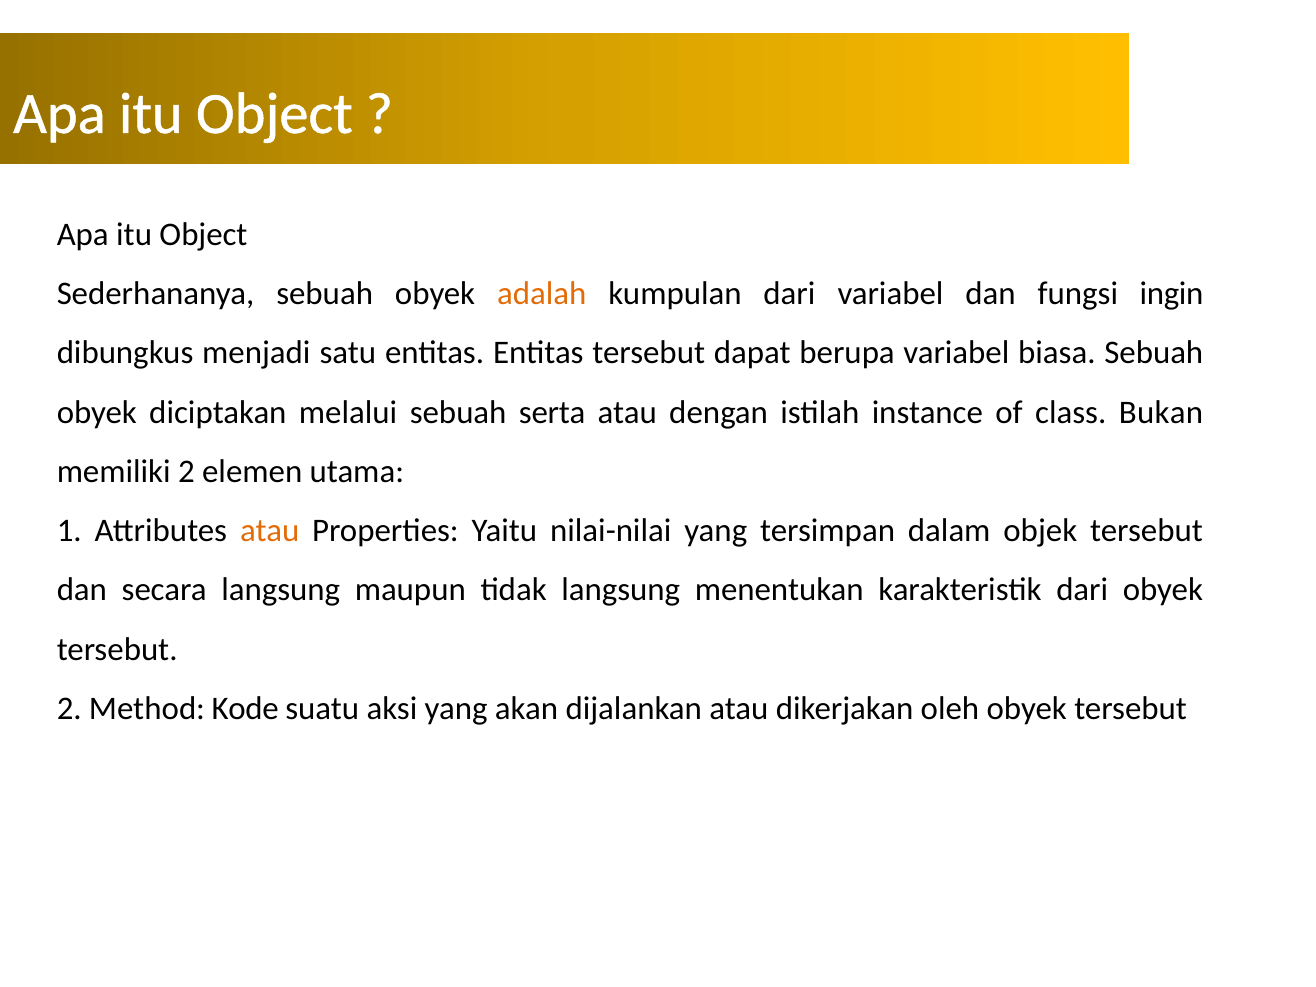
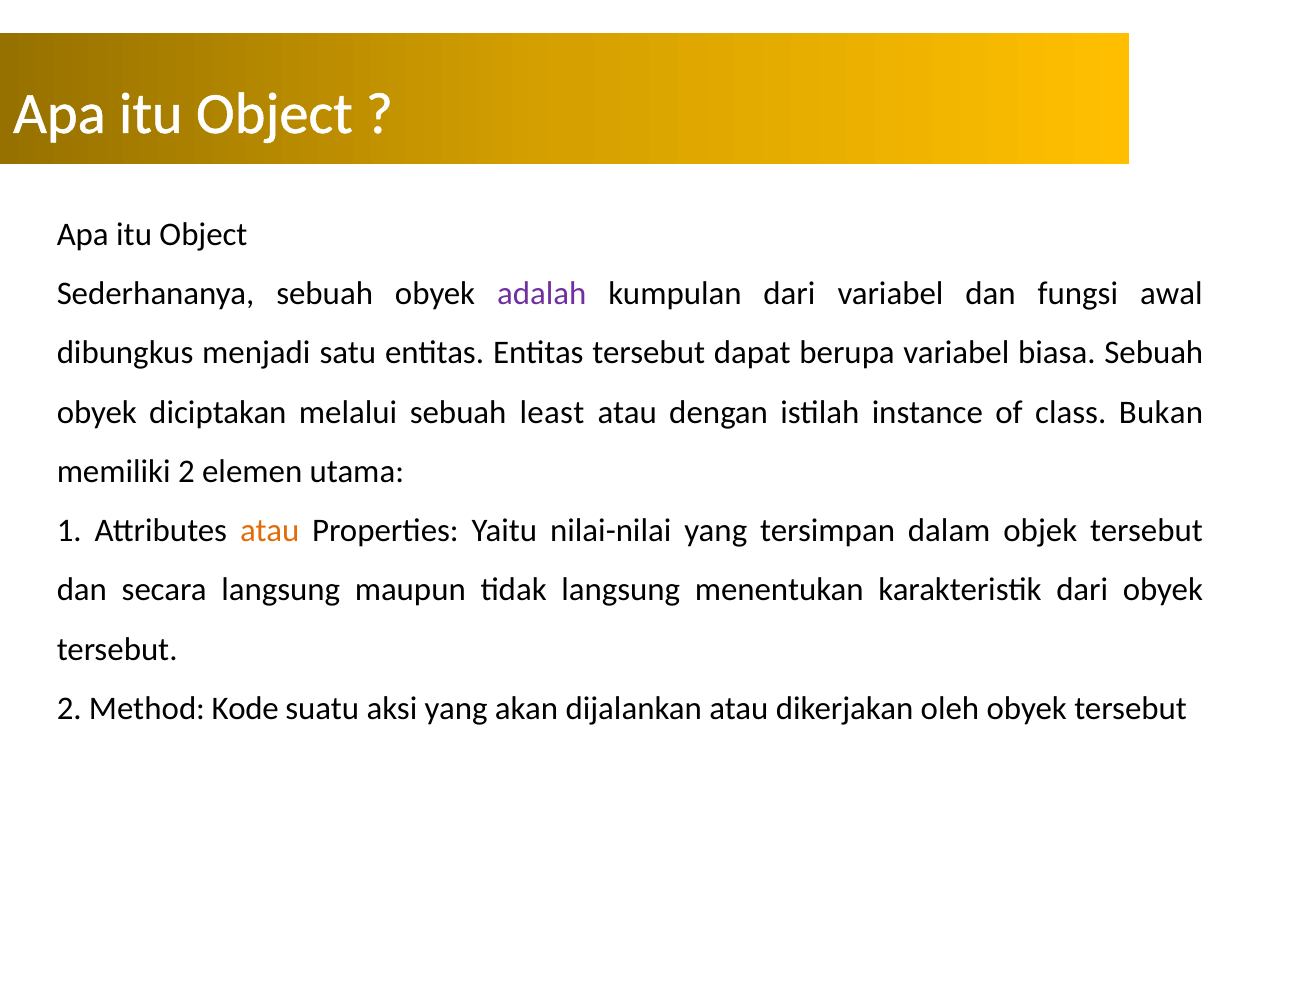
adalah colour: orange -> purple (542, 294)
ingin: ingin -> awal (1171, 294)
serta: serta -> least (552, 412)
